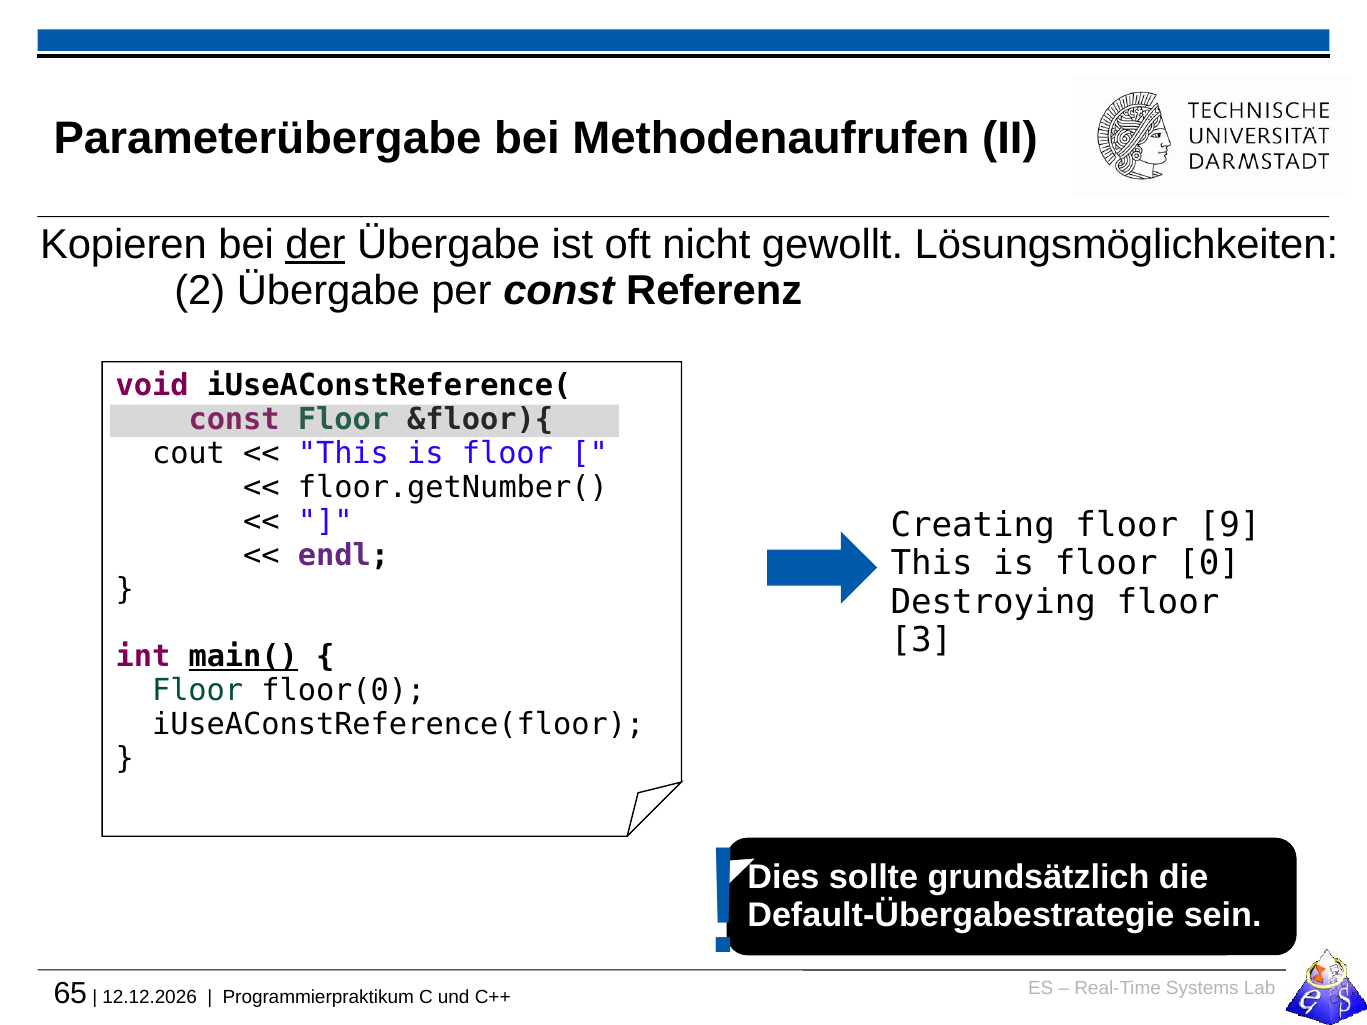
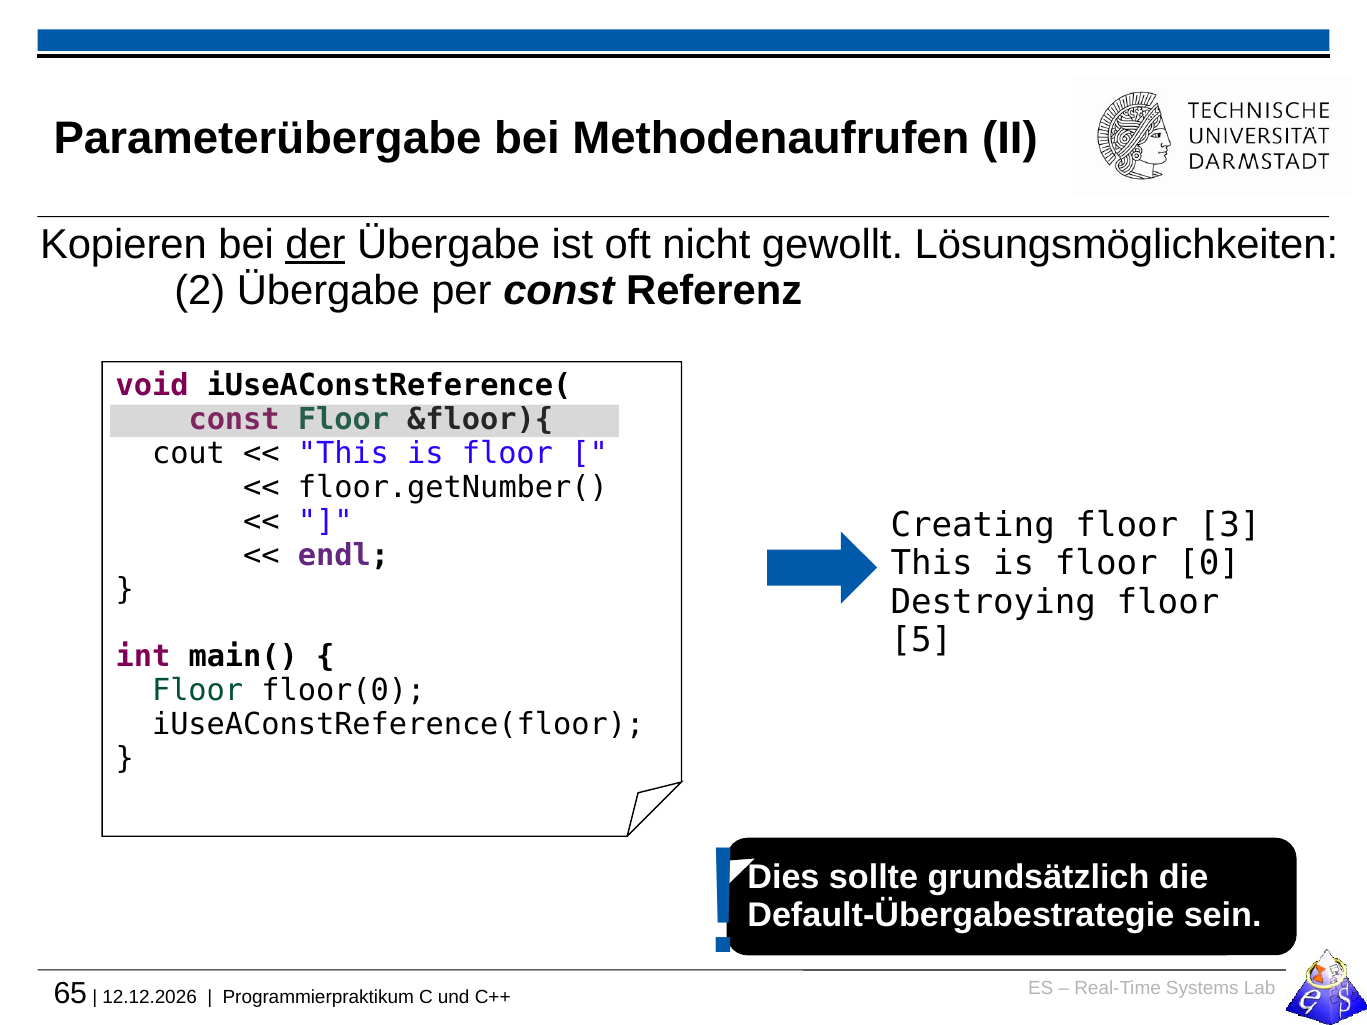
9: 9 -> 3 (1230, 526)
3: 3 -> 5 (921, 640)
main( underline: present -> none (243, 657)
